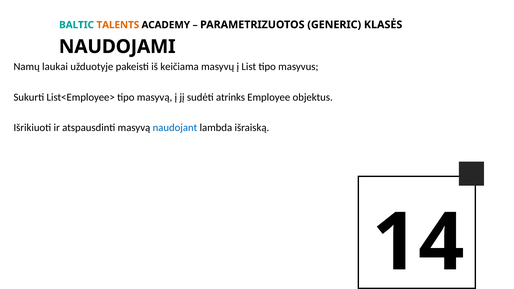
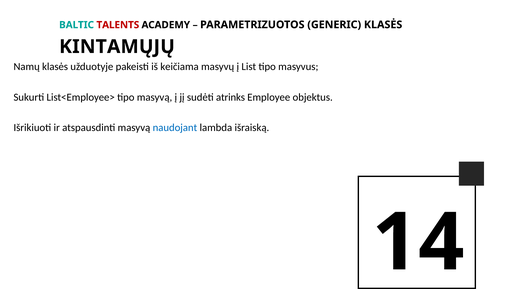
TALENTS colour: orange -> red (118, 25)
NAUDOJAMI: NAUDOJAMI -> KINTAMŲJŲ (117, 47)
Namų laukai: laukai -> klasės (55, 67)
